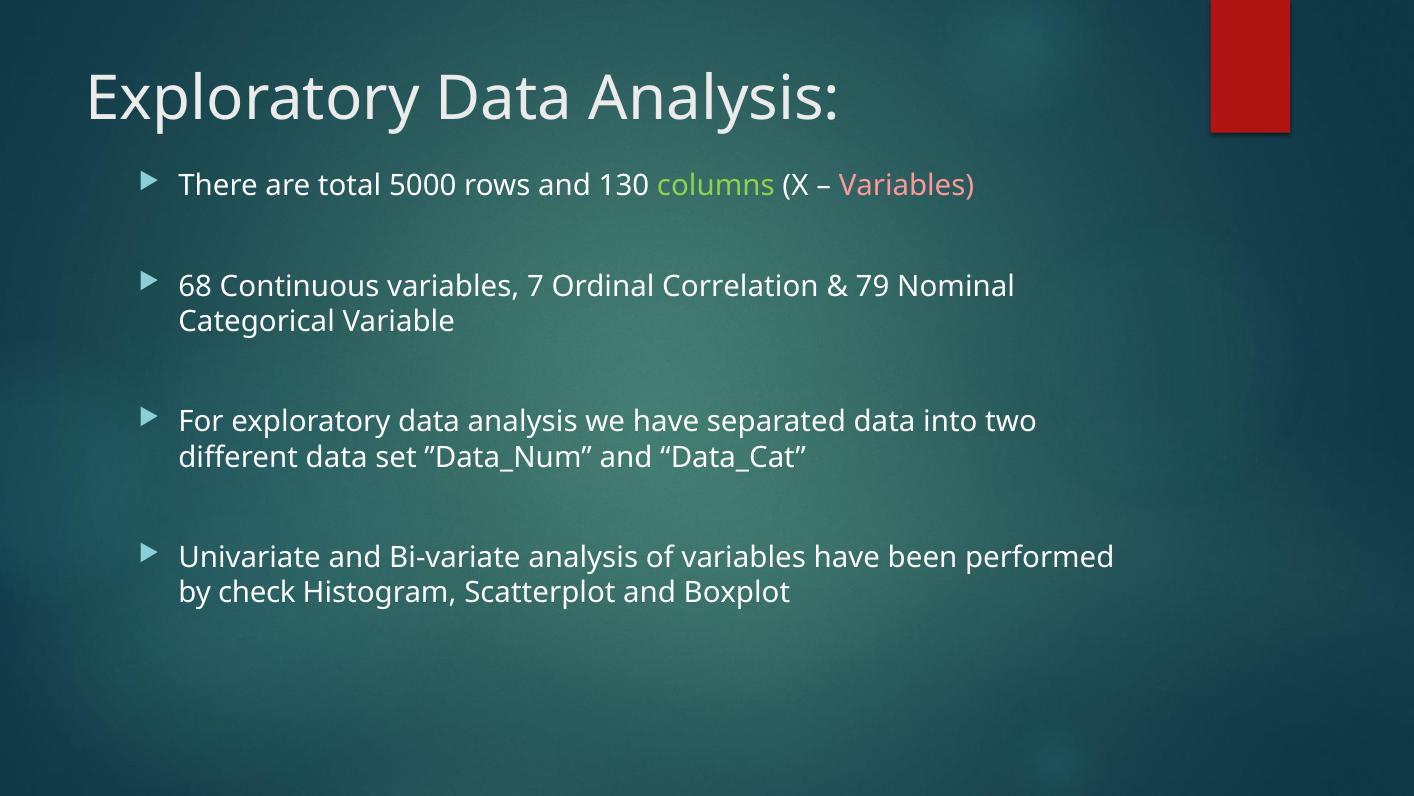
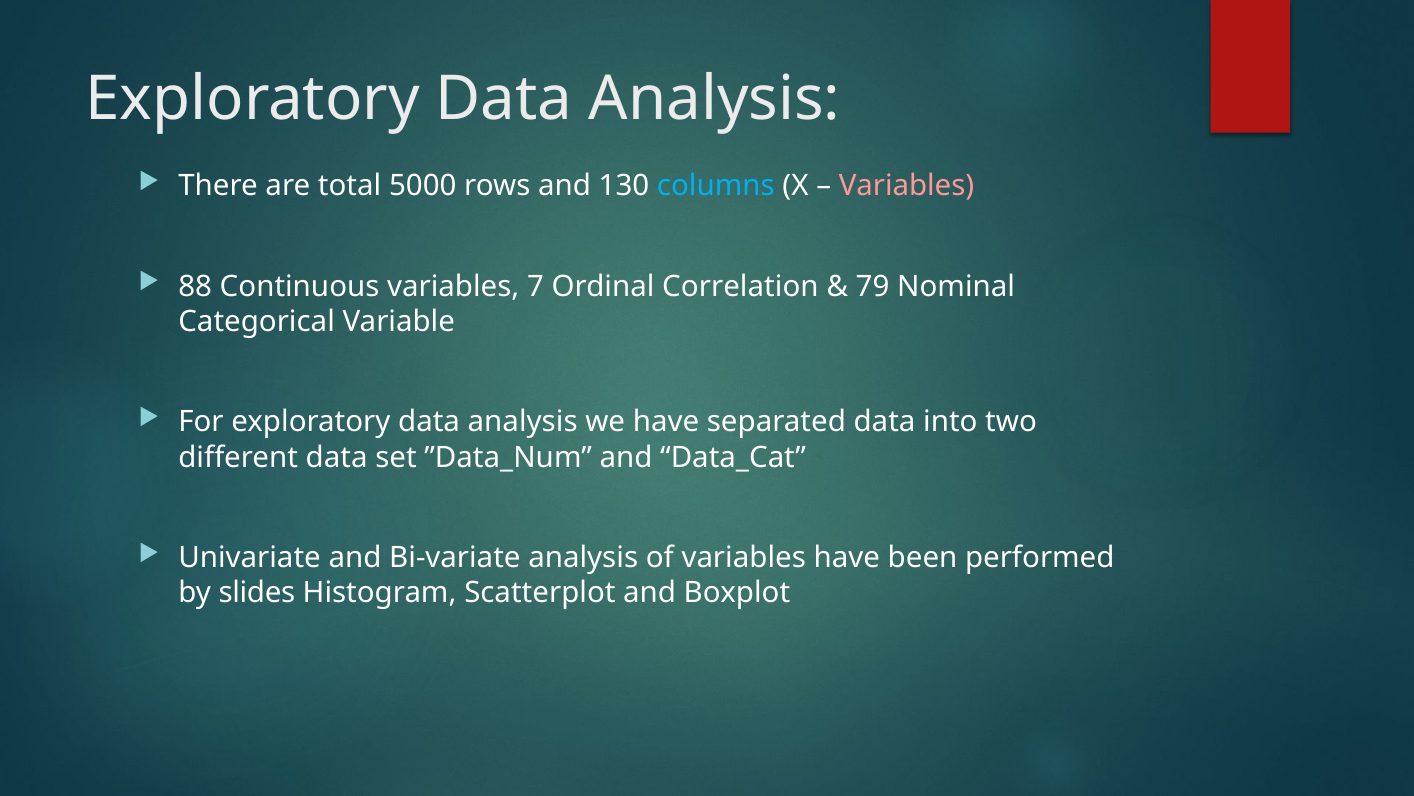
columns colour: light green -> light blue (716, 186)
68: 68 -> 88 (195, 286)
check: check -> slides (257, 593)
